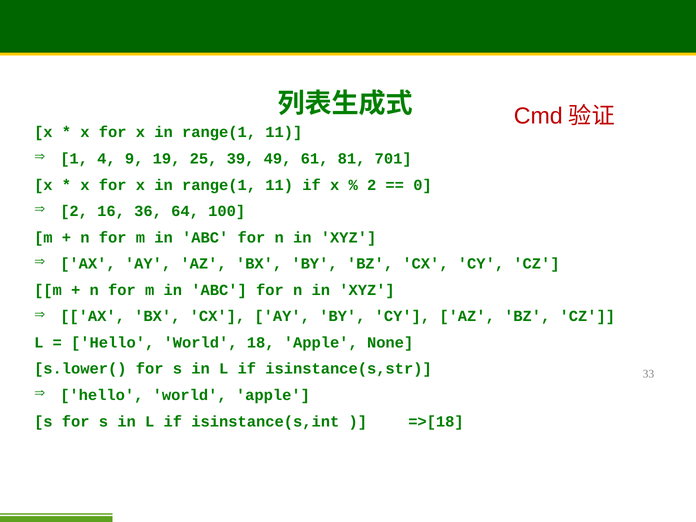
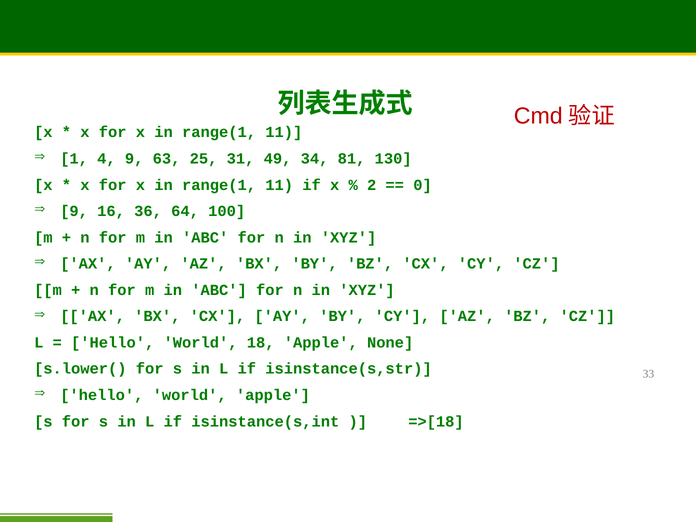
19: 19 -> 63 (167, 159)
39: 39 -> 31 (241, 159)
61: 61 -> 34 (315, 159)
701: 701 -> 130 (393, 159)
2: 2 -> 9 (74, 211)
